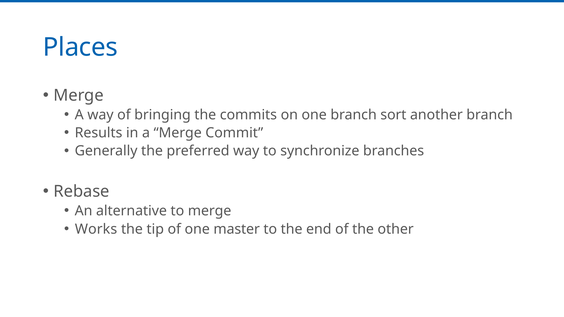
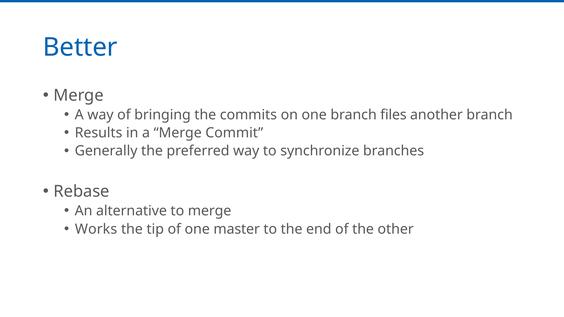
Places: Places -> Better (80, 47)
sort: sort -> files (393, 115)
